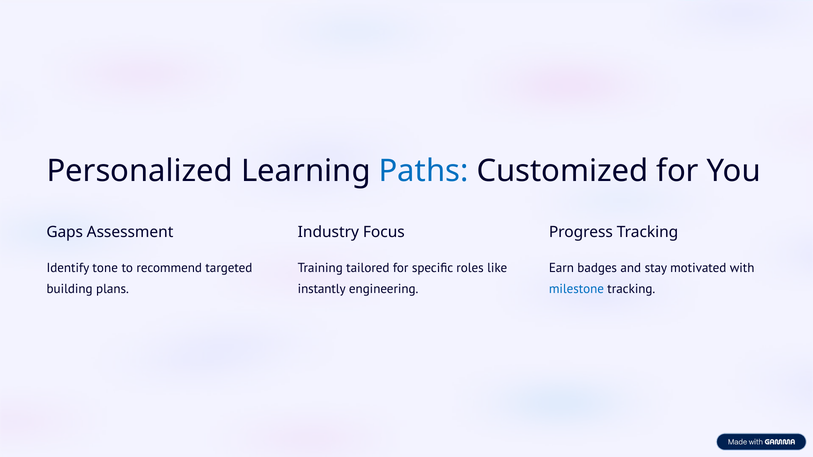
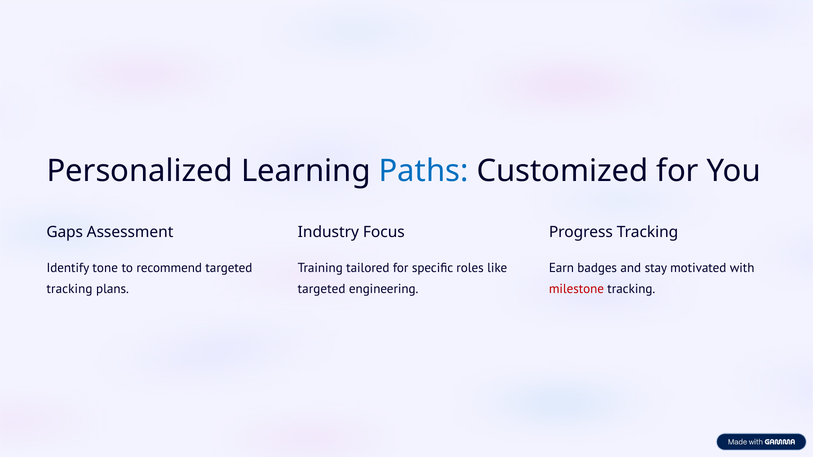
building: building -> tracking (70, 289)
instantly: instantly -> targeted (322, 289)
milestone colour: blue -> red (576, 289)
